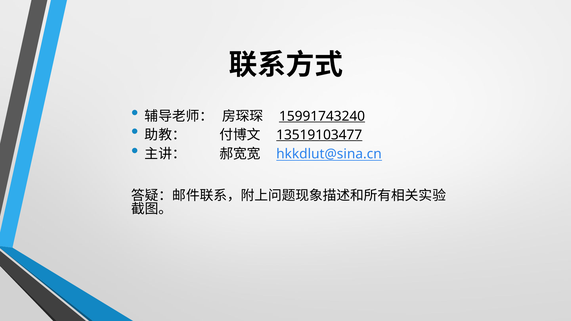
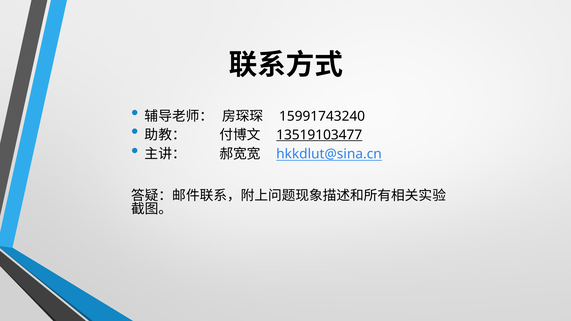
15991743240 underline: present -> none (322, 116)
